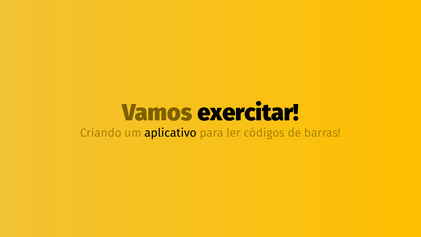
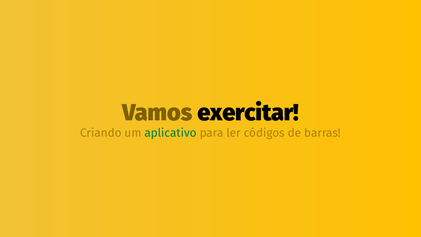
aplicativo colour: black -> green (171, 133)
